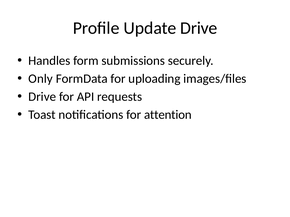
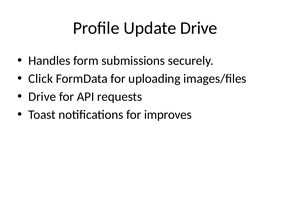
Only: Only -> Click (41, 79)
attention: attention -> improves (168, 115)
